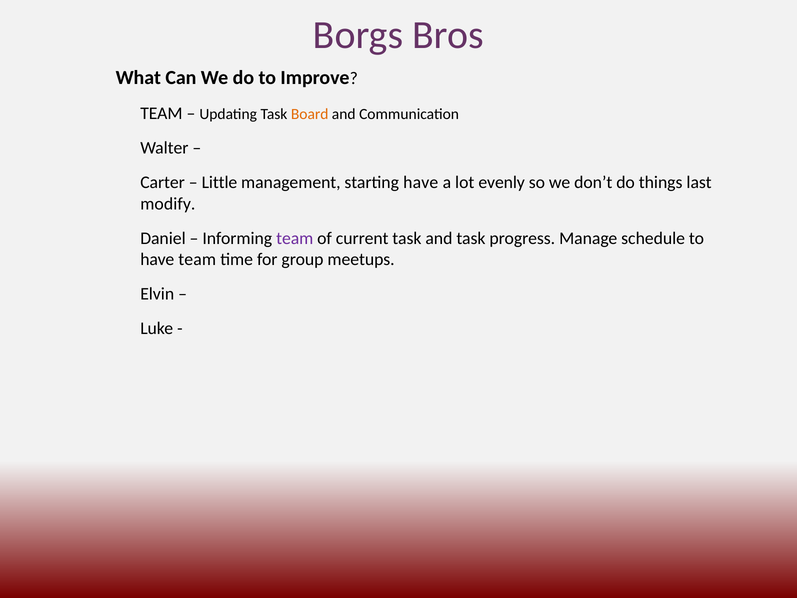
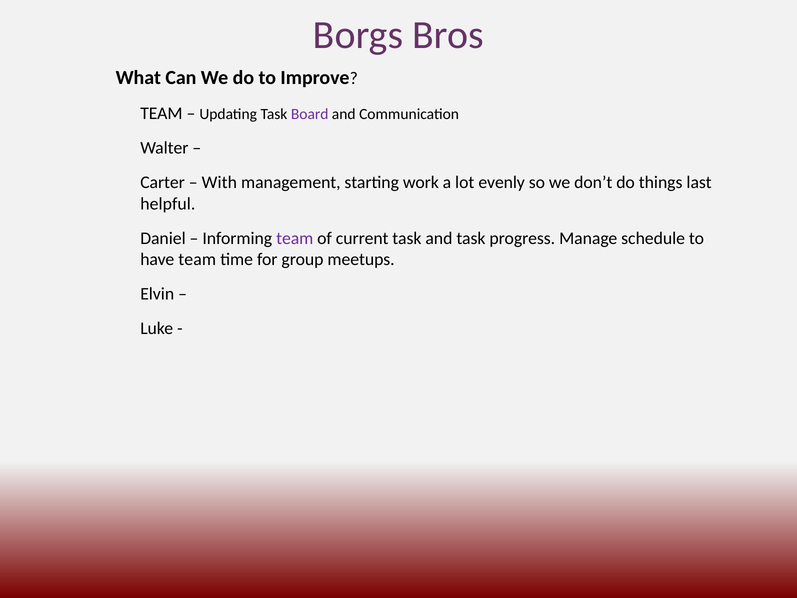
Board colour: orange -> purple (310, 114)
Little: Little -> With (219, 182)
starting have: have -> work (421, 182)
modify: modify -> helpful (168, 204)
